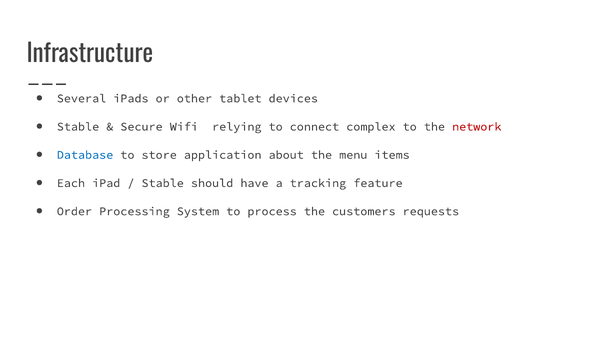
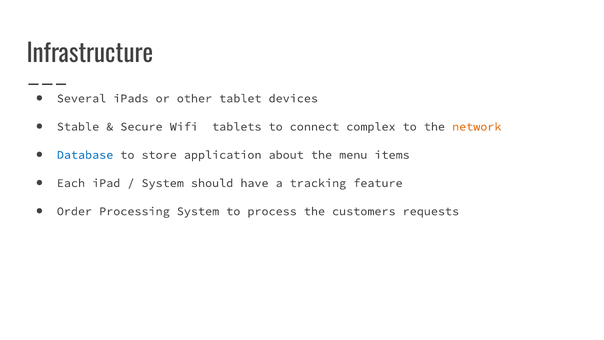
relying: relying -> tablets (237, 127)
network colour: red -> orange (477, 127)
Stable: Stable -> System (163, 183)
